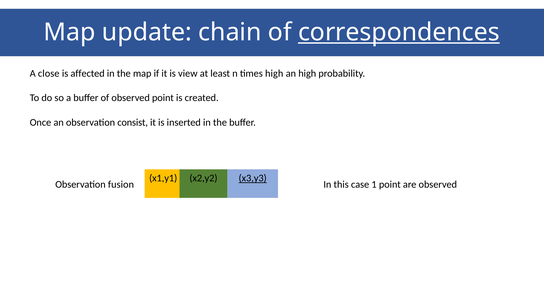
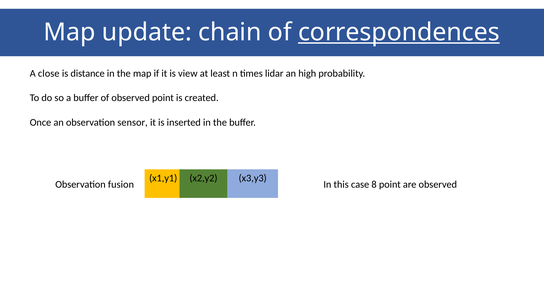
affected: affected -> distance (88, 73)
times high: high -> lidar (274, 73)
consist: consist -> sensor (133, 122)
x3,y3 underline: present -> none (253, 178)
1: 1 -> 8 (374, 184)
